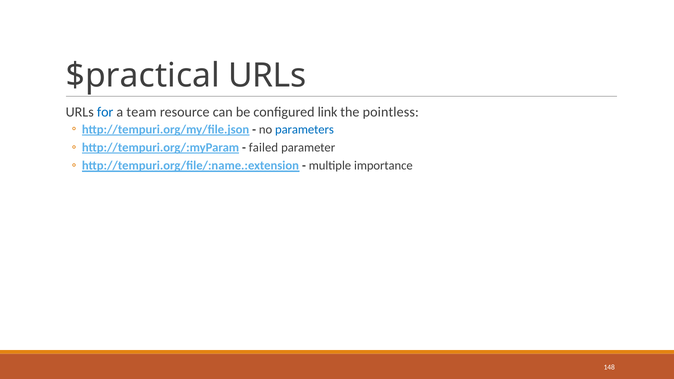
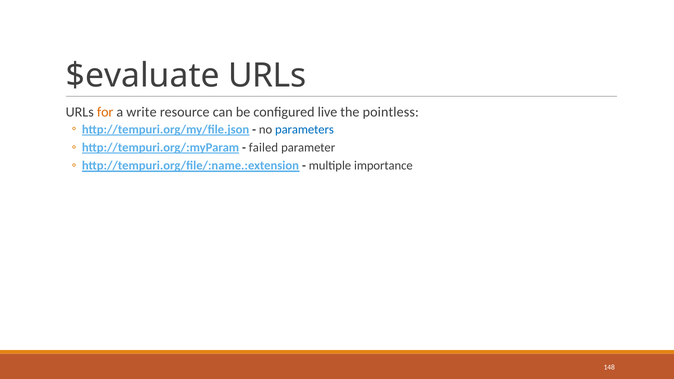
$practical: $practical -> $evaluate (143, 76)
for colour: blue -> orange (105, 112)
team: team -> write (141, 112)
link: link -> live (328, 112)
